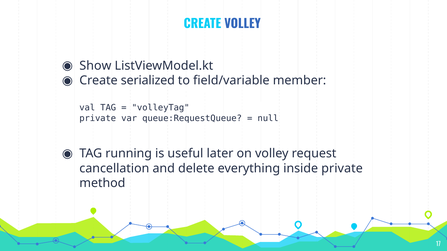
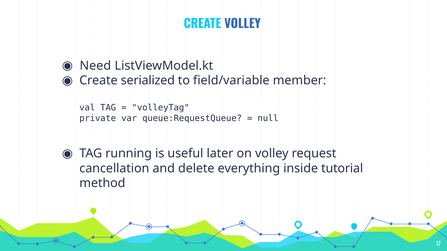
Show: Show -> Need (95, 66)
inside private: private -> tutorial (342, 169)
